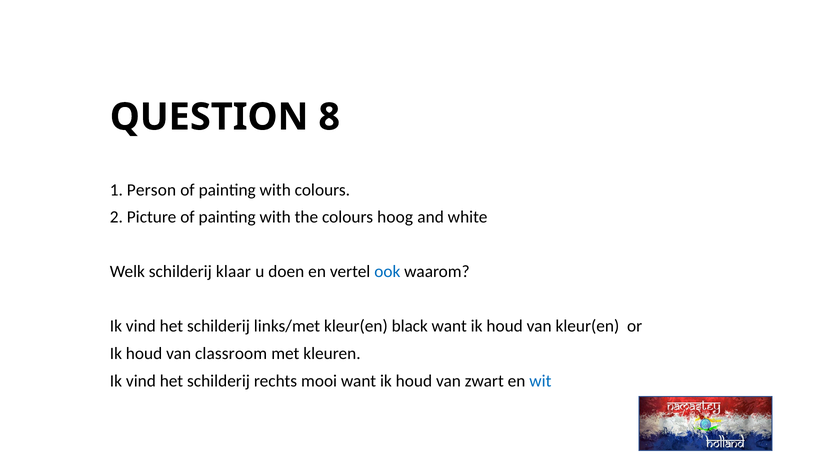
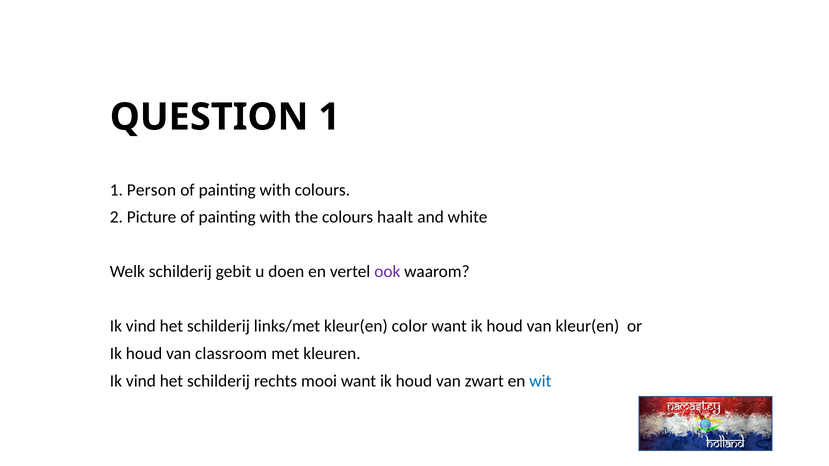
QUESTION 8: 8 -> 1 (329, 117)
hoog: hoog -> haalt (395, 217)
klaar: klaar -> gebit (234, 272)
ook colour: blue -> purple (387, 272)
black: black -> color (410, 326)
